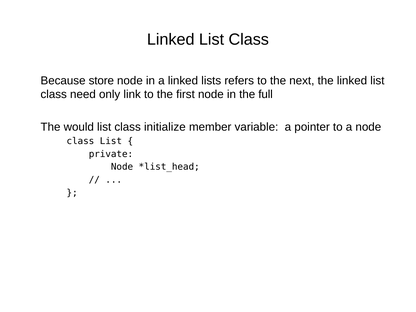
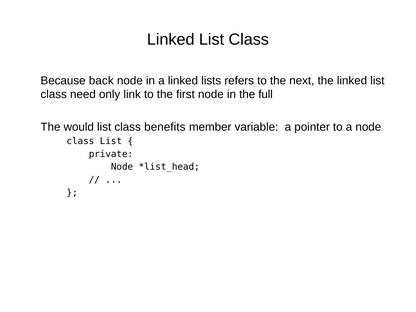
store: store -> back (101, 81)
initialize: initialize -> benefits (165, 127)
